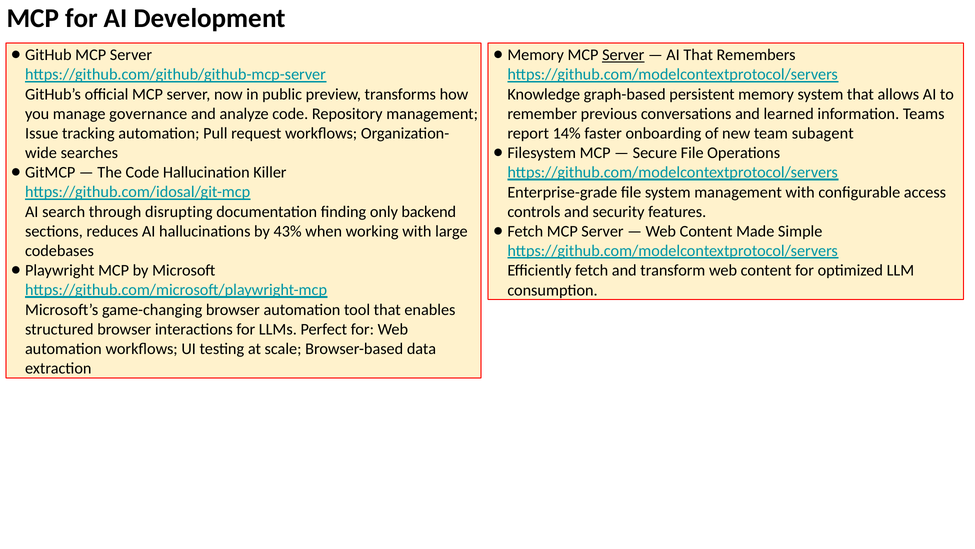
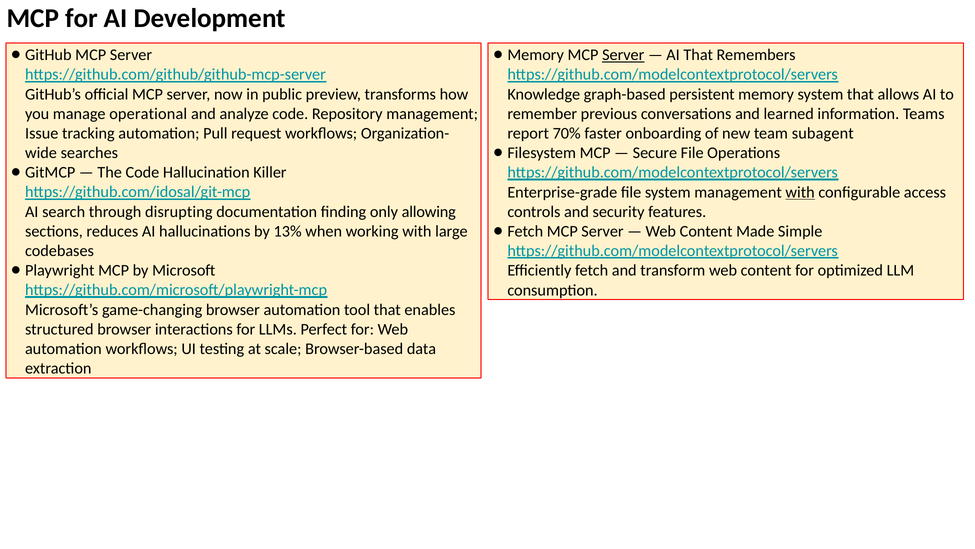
governance: governance -> operational (148, 114)
14%: 14% -> 70% (567, 133)
with underline: none -> present (800, 192)
backend: backend -> allowing (429, 212)
43%: 43% -> 13% (288, 231)
